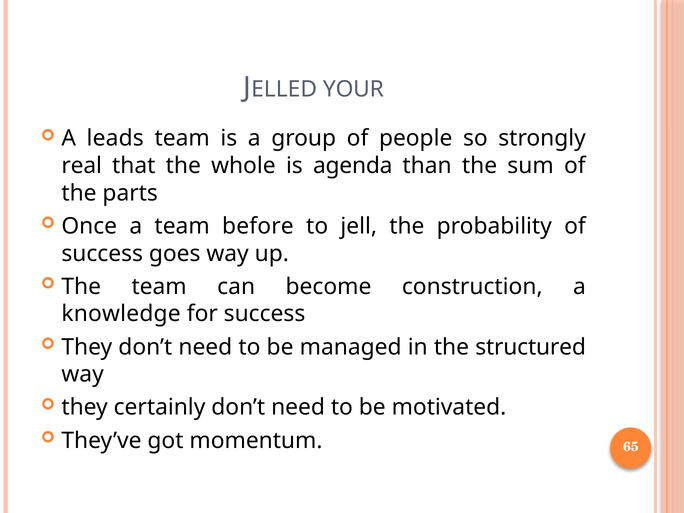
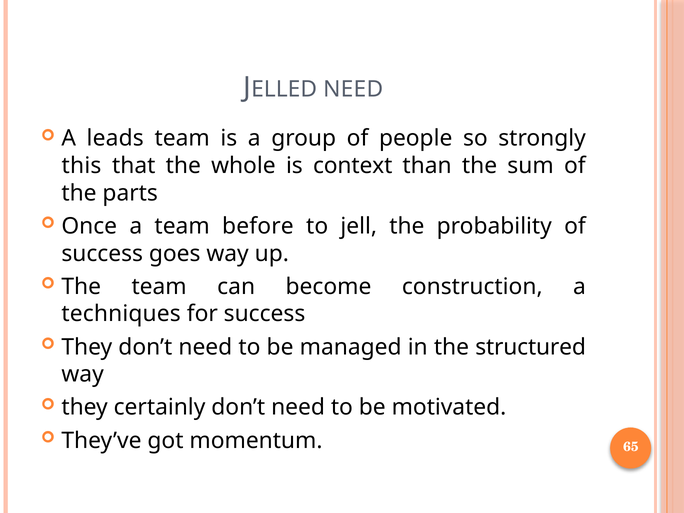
YOUR: YOUR -> NEED (353, 89)
real: real -> this (82, 166)
agenda: agenda -> context (353, 166)
knowledge: knowledge -> techniques (121, 314)
